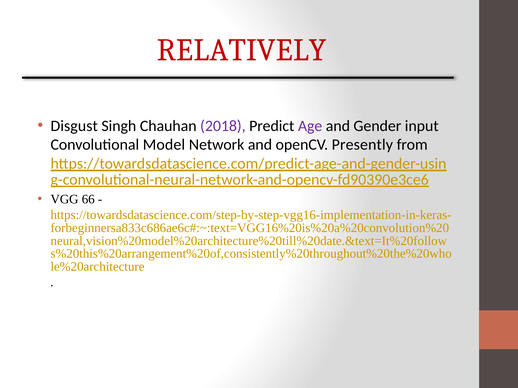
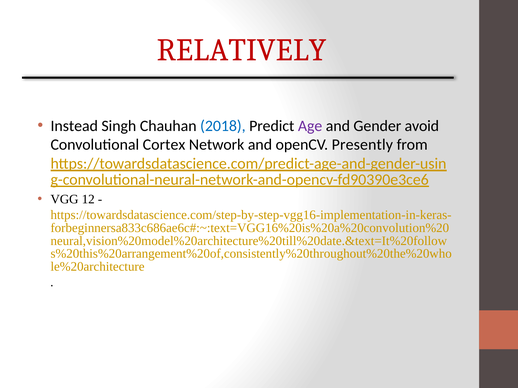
Disgust: Disgust -> Instead (74, 126)
2018 colour: purple -> blue (223, 126)
input: input -> avoid (422, 126)
Model: Model -> Cortex (164, 145)
66: 66 -> 12 (88, 200)
